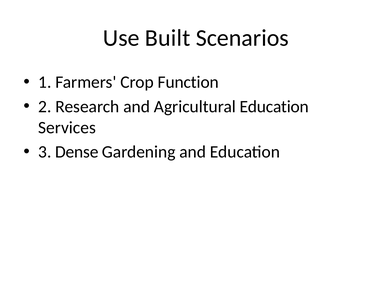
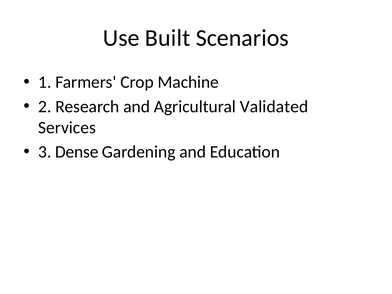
Function: Function -> Machine (188, 82)
Agricultural Education: Education -> Validated (274, 107)
